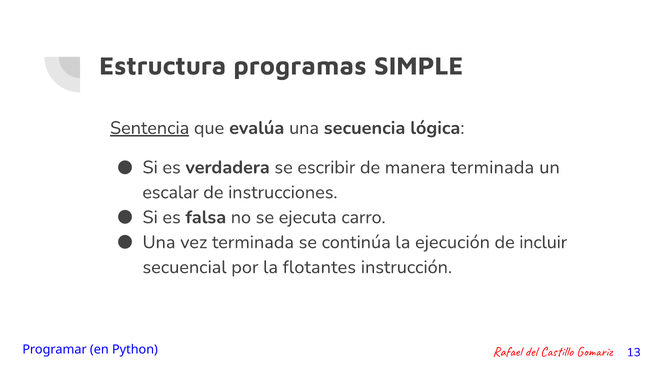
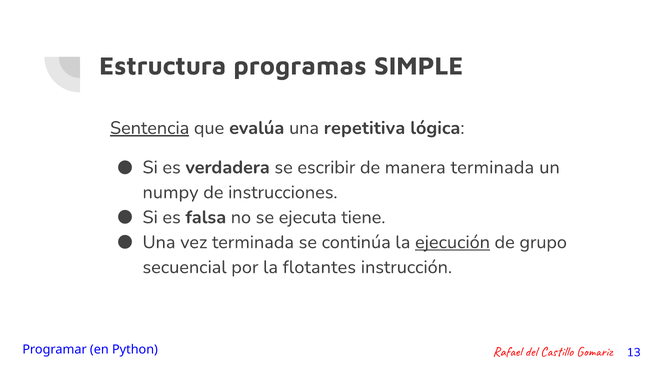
secuencia: secuencia -> repetitiva (365, 128)
escalar: escalar -> numpy (171, 192)
carro: carro -> tiene (363, 217)
ejecución underline: none -> present (453, 242)
incluir: incluir -> grupo (543, 242)
